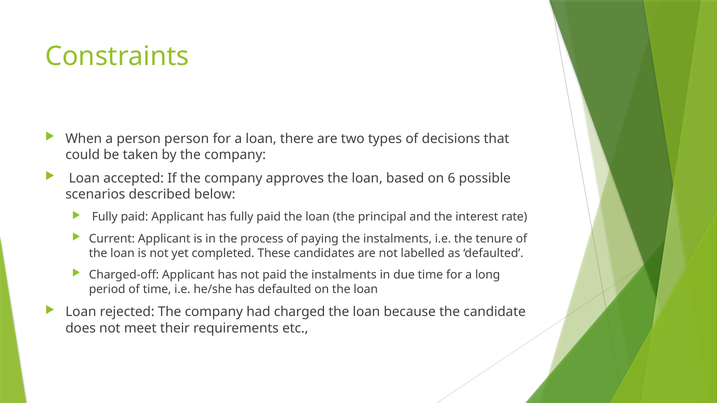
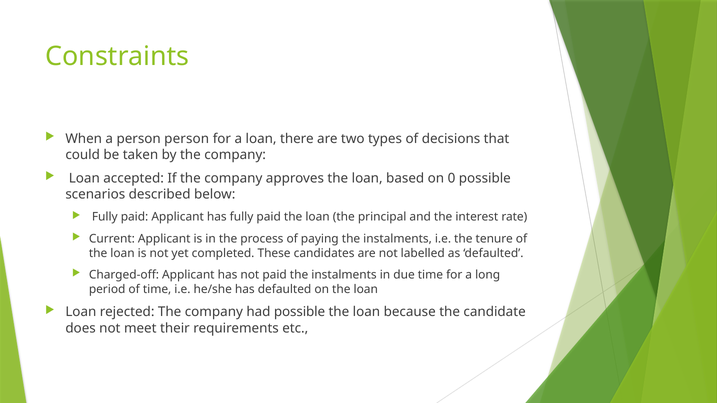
6: 6 -> 0 (451, 179)
had charged: charged -> possible (300, 312)
